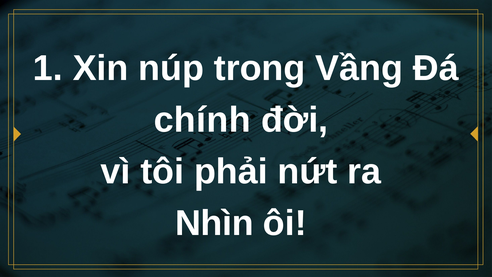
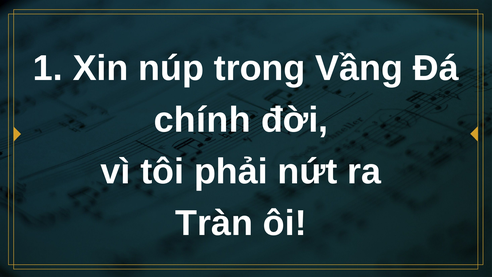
Nhìn: Nhìn -> Tràn (214, 223)
